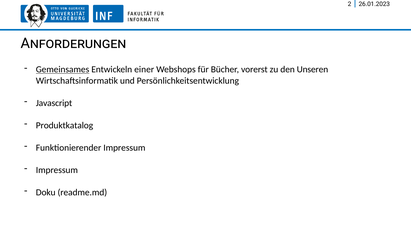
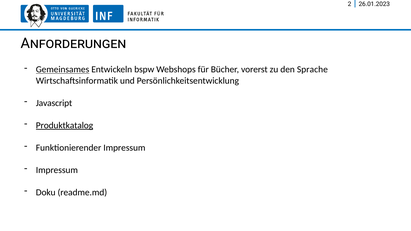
einer: einer -> bspw (144, 70)
Unseren: Unseren -> Sprache (312, 70)
Produktkatalog underline: none -> present (65, 125)
